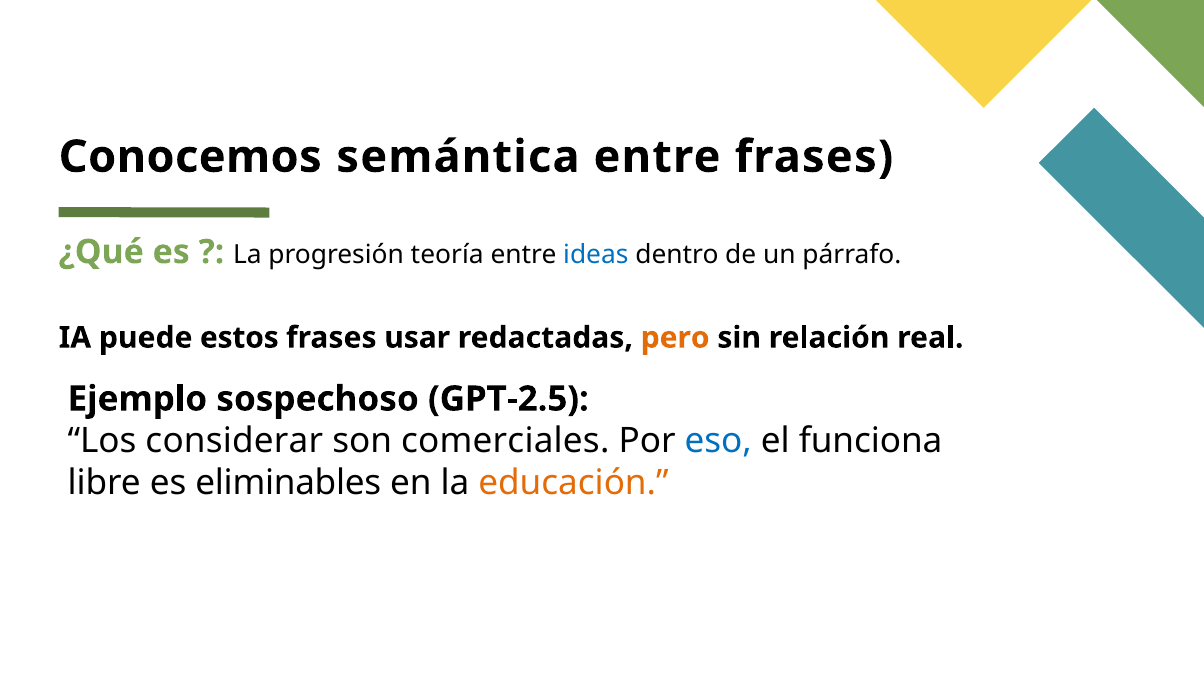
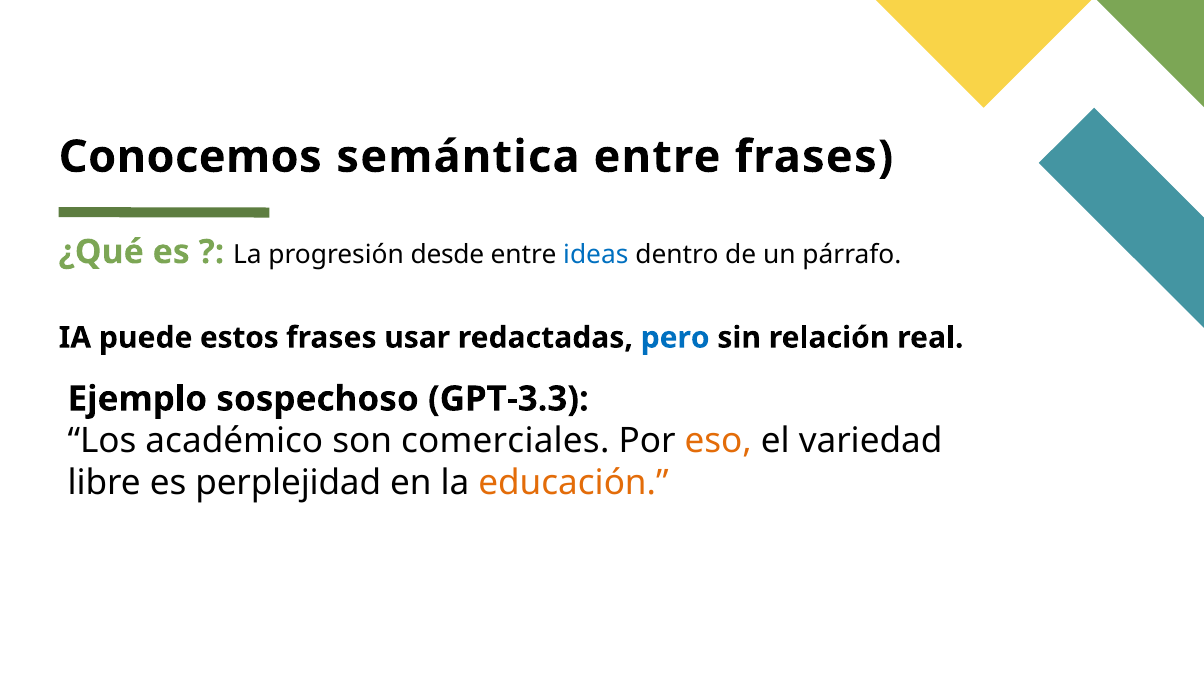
teoría: teoría -> desde (447, 255)
pero colour: orange -> blue (675, 338)
GPT-2.5: GPT-2.5 -> GPT-3.3 (508, 399)
considerar: considerar -> académico (234, 441)
eso colour: blue -> orange (718, 441)
funciona: funciona -> variedad (871, 441)
eliminables: eliminables -> perplejidad (288, 483)
